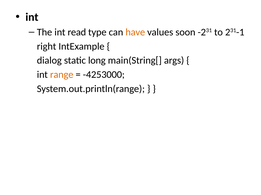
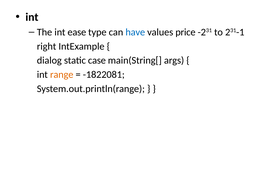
read: read -> ease (77, 32)
have colour: orange -> blue (135, 32)
soon: soon -> price (185, 32)
long: long -> case (97, 61)
-4253000: -4253000 -> -1822081 (104, 75)
